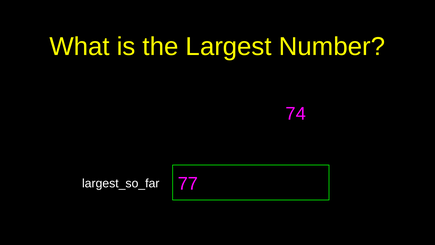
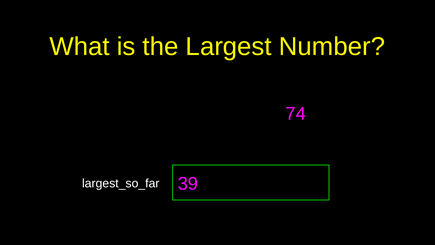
77: 77 -> 39 (188, 184)
